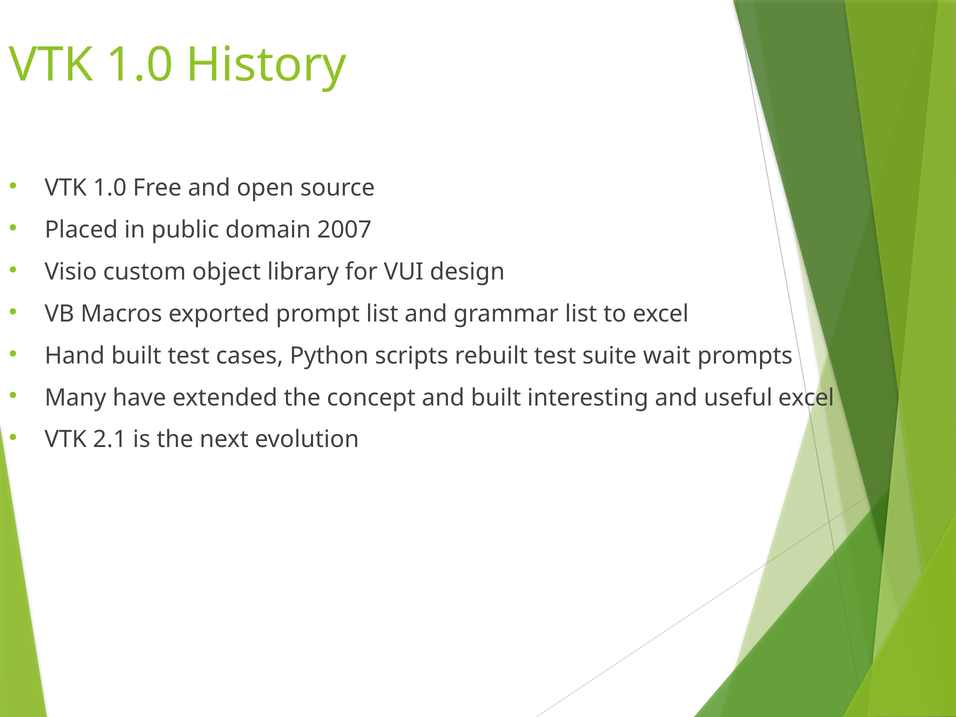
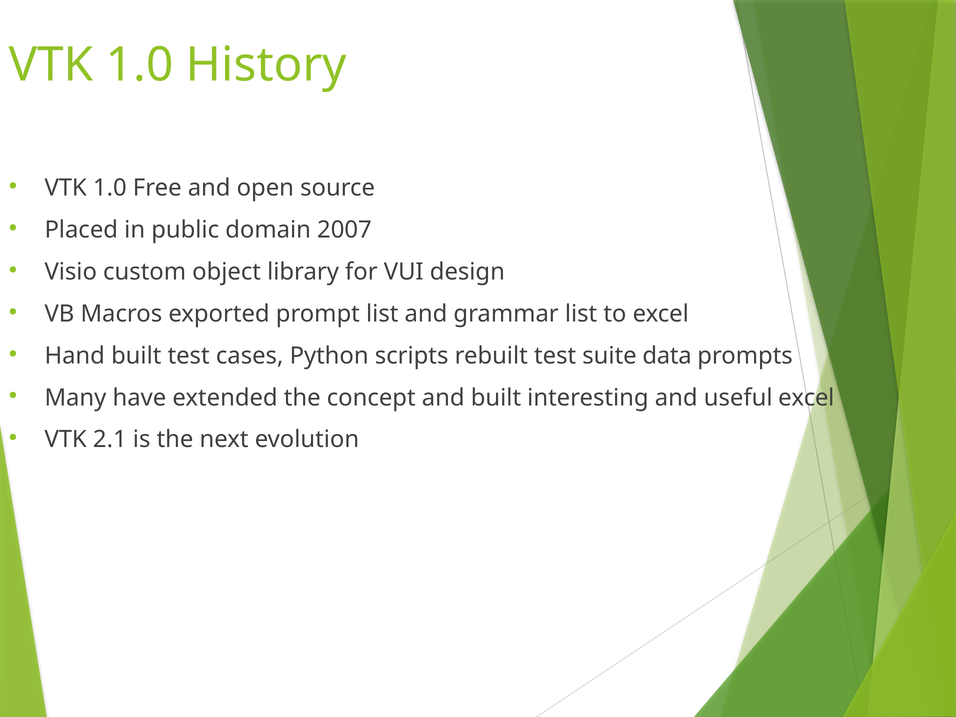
wait: wait -> data (667, 356)
